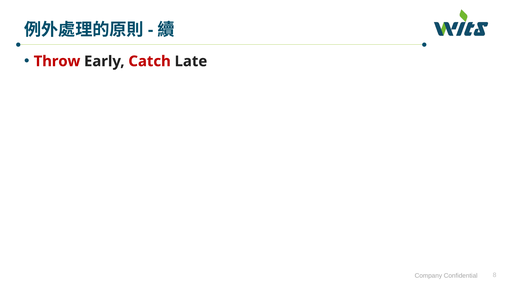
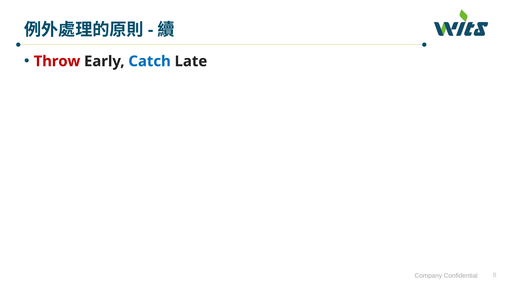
Catch colour: red -> blue (150, 61)
